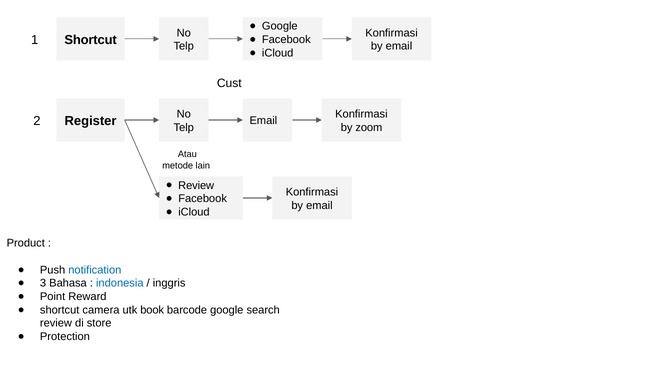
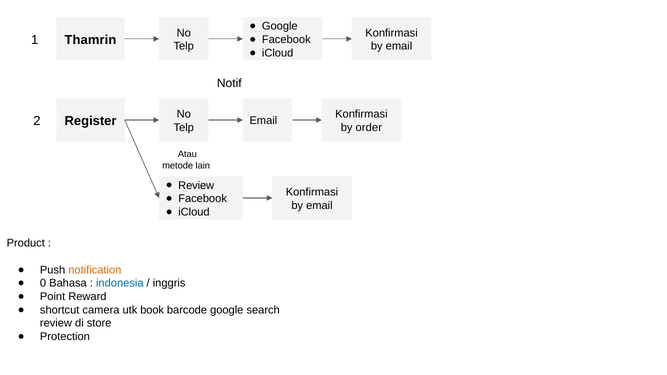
Shortcut: Shortcut -> Thamrin (90, 40)
Cust: Cust -> Notif (229, 83)
zoom: zoom -> order (369, 128)
notification colour: blue -> orange (95, 270)
3: 3 -> 0 (43, 283)
